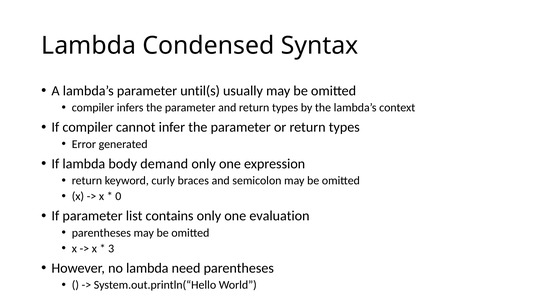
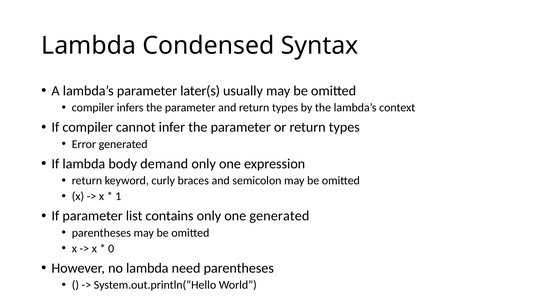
until(s: until(s -> later(s (200, 91)
0: 0 -> 1 (118, 196)
one evaluation: evaluation -> generated (279, 216)
3: 3 -> 0 (111, 248)
